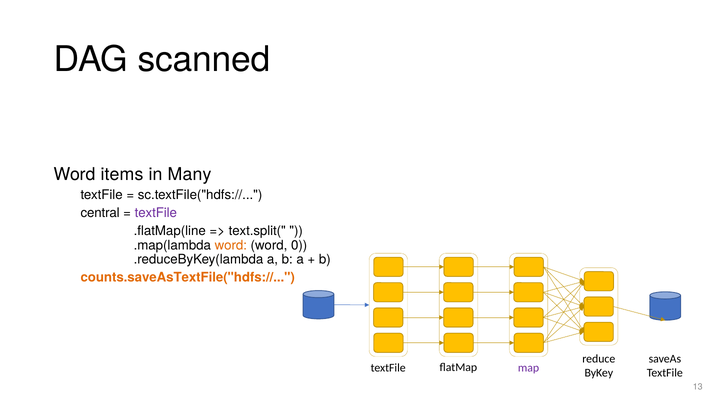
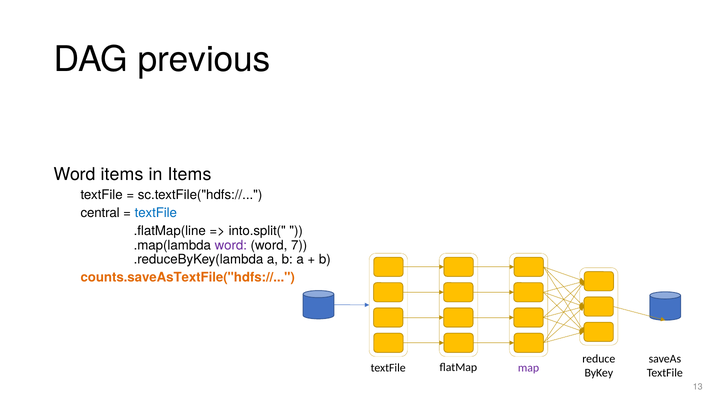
scanned: scanned -> previous (204, 59)
in Many: Many -> Items (190, 175)
textFile colour: purple -> blue (156, 213)
text.split(: text.split( -> into.split( (257, 231)
word colour: orange -> purple (231, 245)
0: 0 -> 7 (299, 245)
